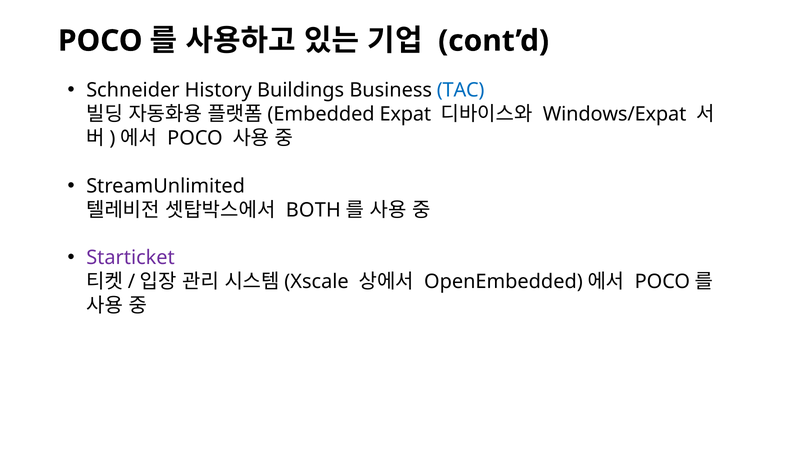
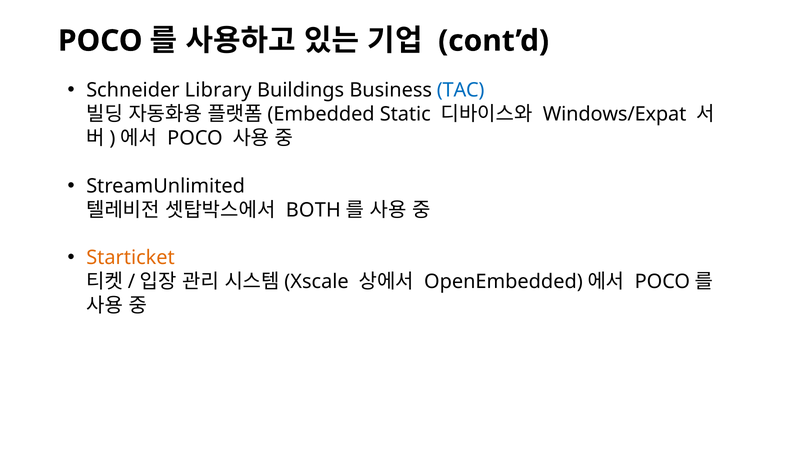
History: History -> Library (218, 90)
Expat: Expat -> Static (405, 114)
Starticket colour: purple -> orange (131, 258)
